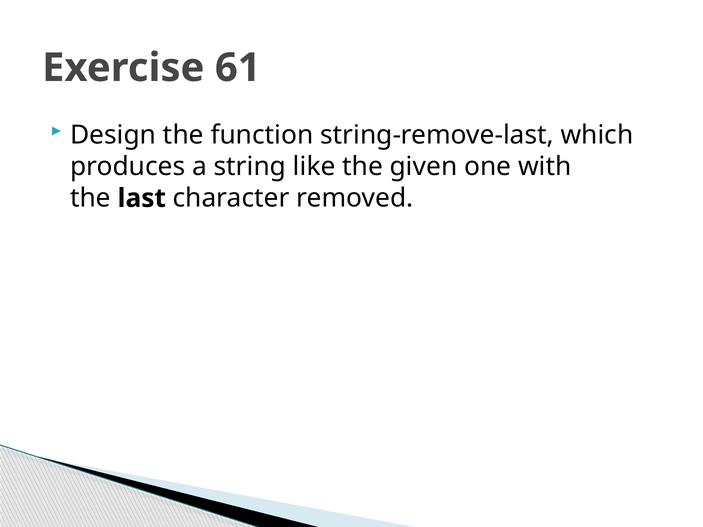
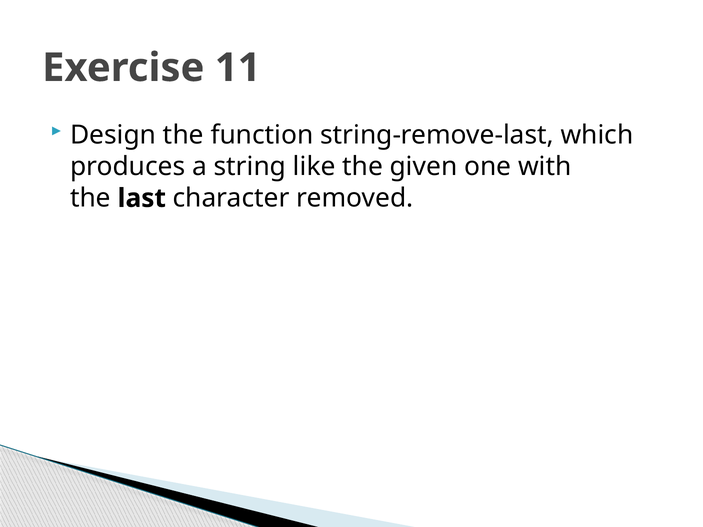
61: 61 -> 11 (238, 68)
